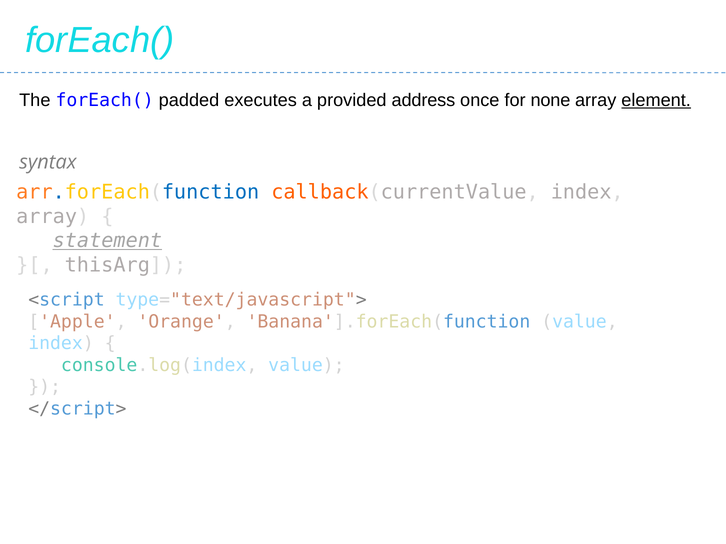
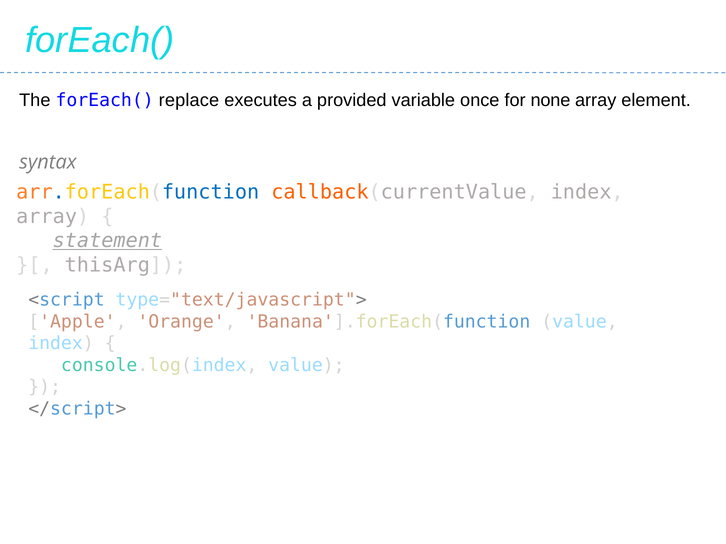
padded: padded -> replace (189, 100)
address: address -> variable (423, 100)
element underline: present -> none (656, 100)
